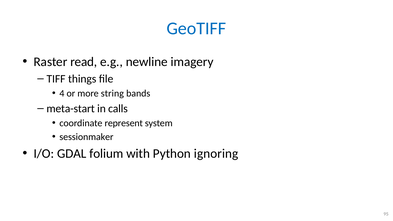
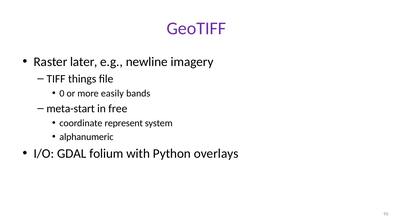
GeoTIFF colour: blue -> purple (196, 29)
read: read -> later (84, 62)
4: 4 -> 0 (62, 93)
string: string -> easily (112, 93)
calls: calls -> free (118, 109)
sessionmaker: sessionmaker -> alphanumeric (86, 137)
ignoring: ignoring -> overlays (216, 154)
